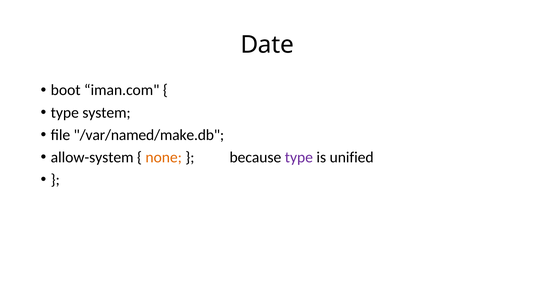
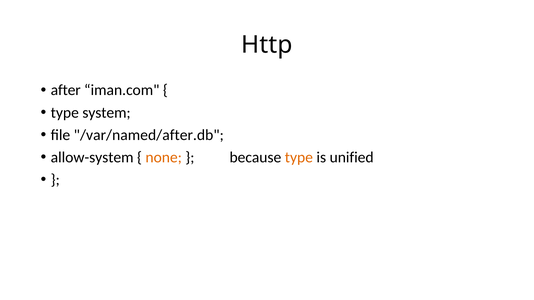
Date: Date -> Http (267, 45)
boot: boot -> after (66, 90)
/var/named/make.db: /var/named/make.db -> /var/named/after.db (149, 135)
type colour: purple -> orange (299, 157)
